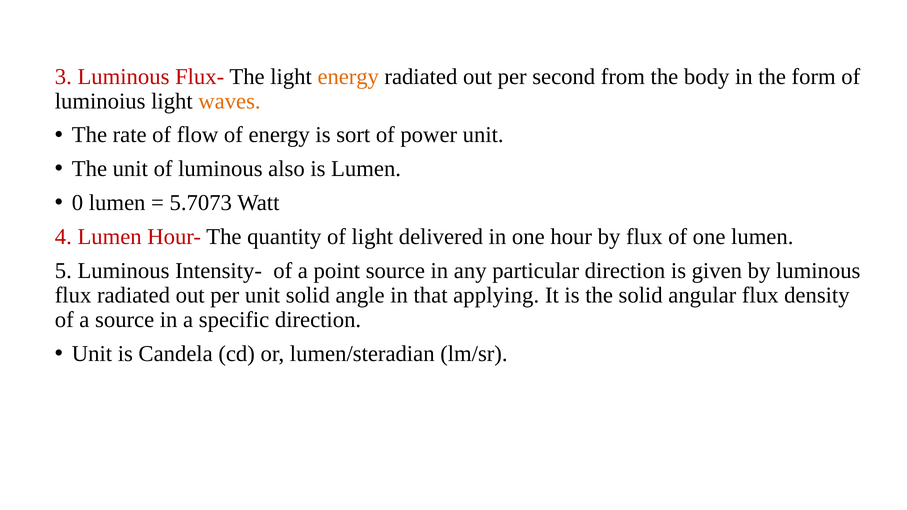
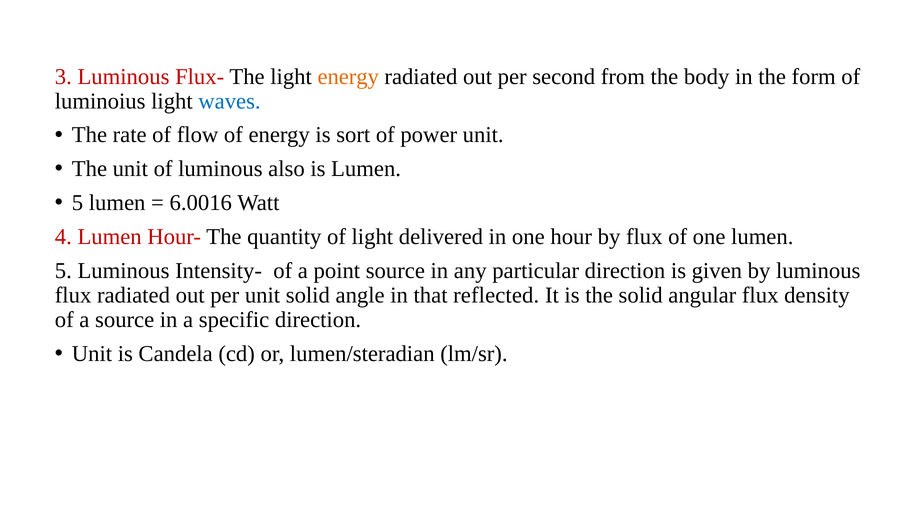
waves colour: orange -> blue (229, 101)
0: 0 -> 5 (78, 203)
5.7073: 5.7073 -> 6.0016 (201, 203)
applying: applying -> reflected (496, 295)
